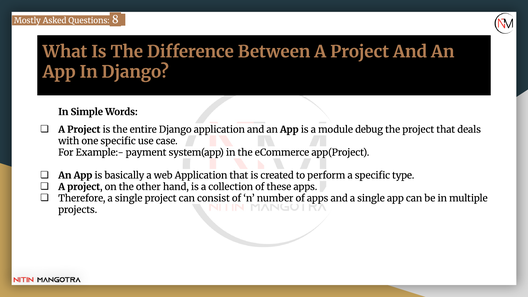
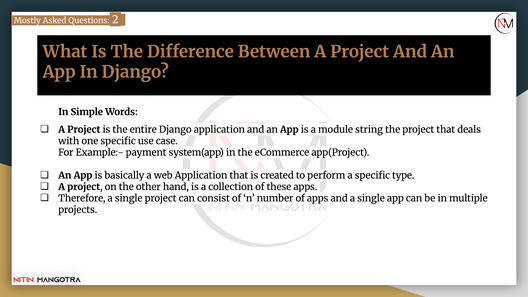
8: 8 -> 2 (115, 20)
debug: debug -> string (369, 130)
